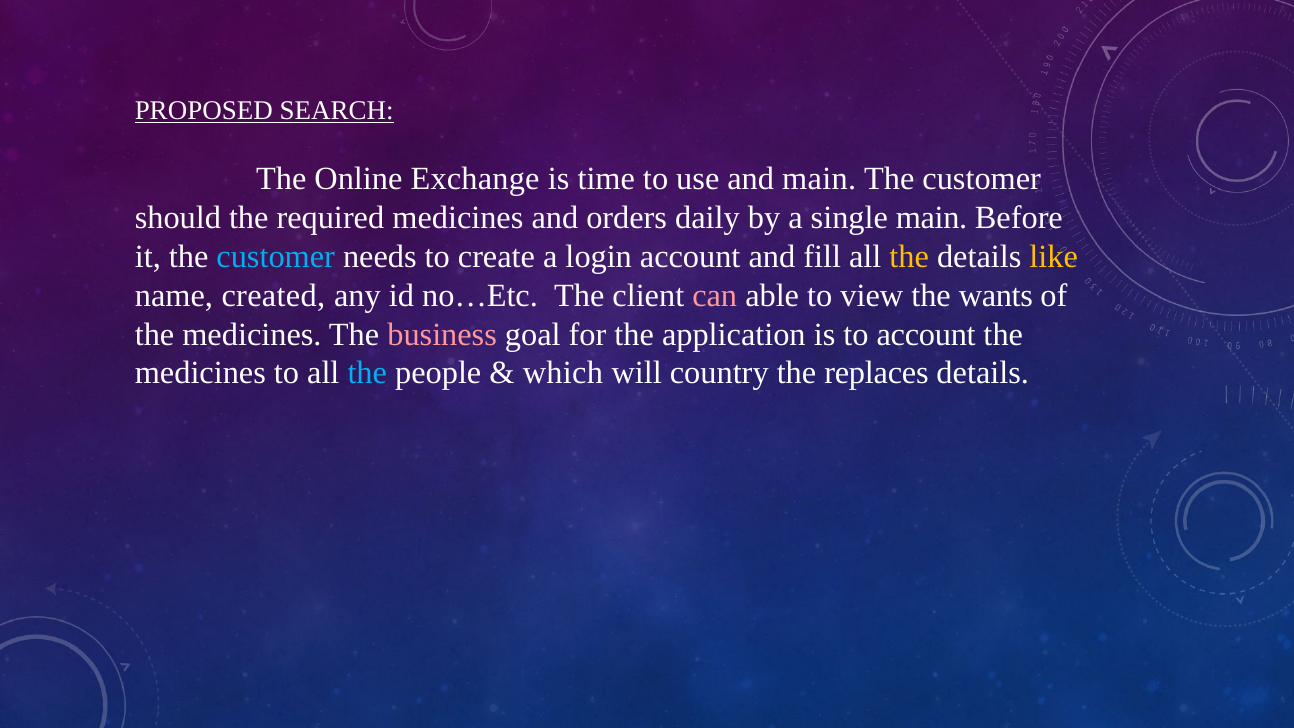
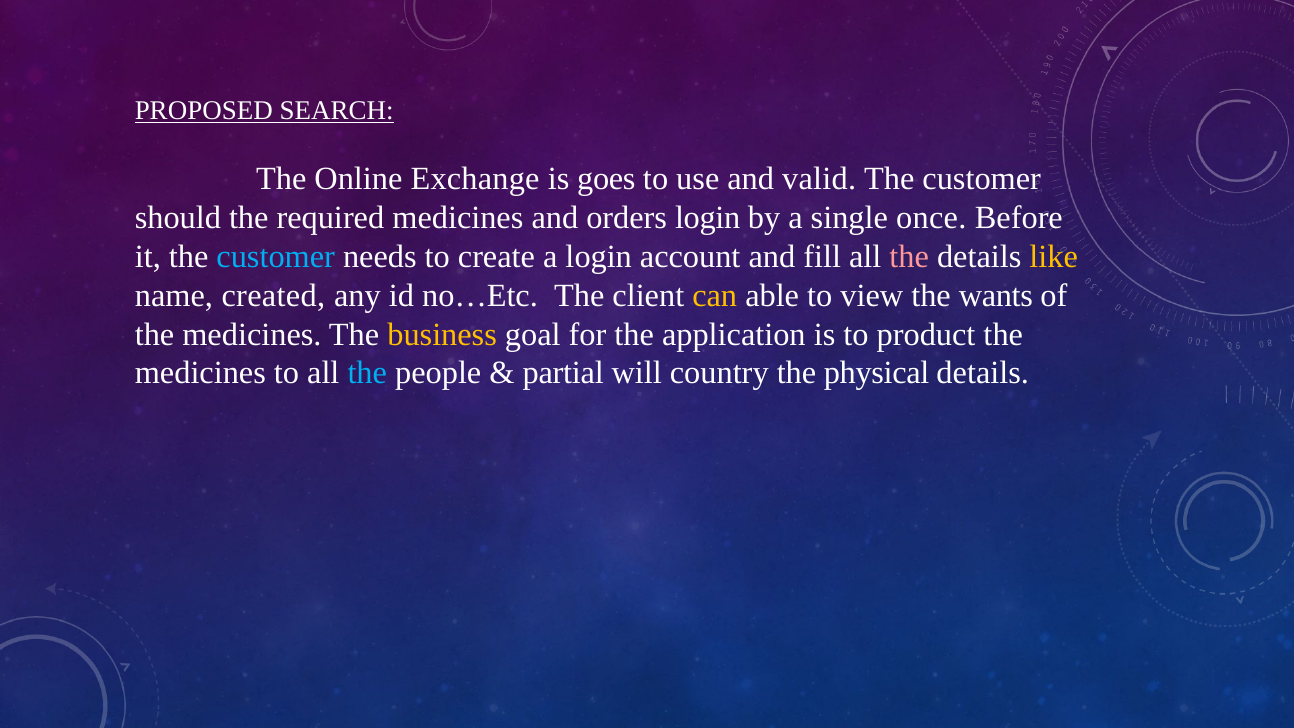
time: time -> goes (606, 179)
and main: main -> valid (819, 179)
orders daily: daily -> login (708, 218)
single main: main -> once (931, 218)
the colour: yellow -> pink (909, 257)
can colour: pink -> yellow (715, 296)
business colour: pink -> yellow (442, 334)
to account: account -> product (926, 334)
which: which -> partial (563, 373)
replaces: replaces -> physical (877, 373)
